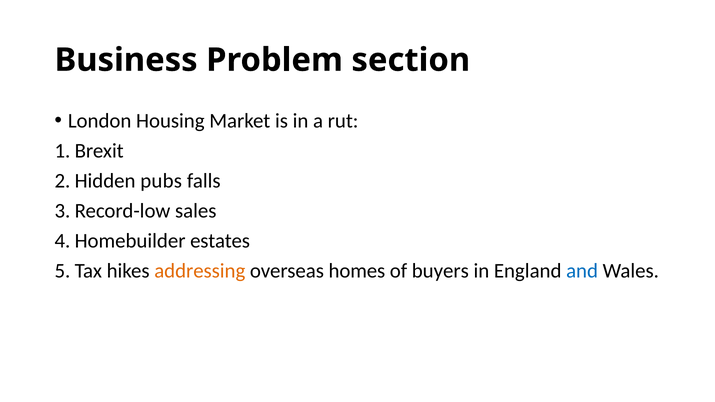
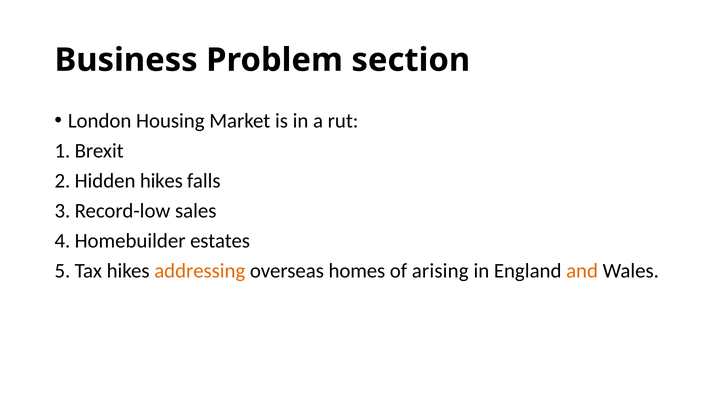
pubs: pubs -> hikes (161, 181)
buyers: buyers -> arising (440, 271)
and colour: blue -> orange (582, 271)
